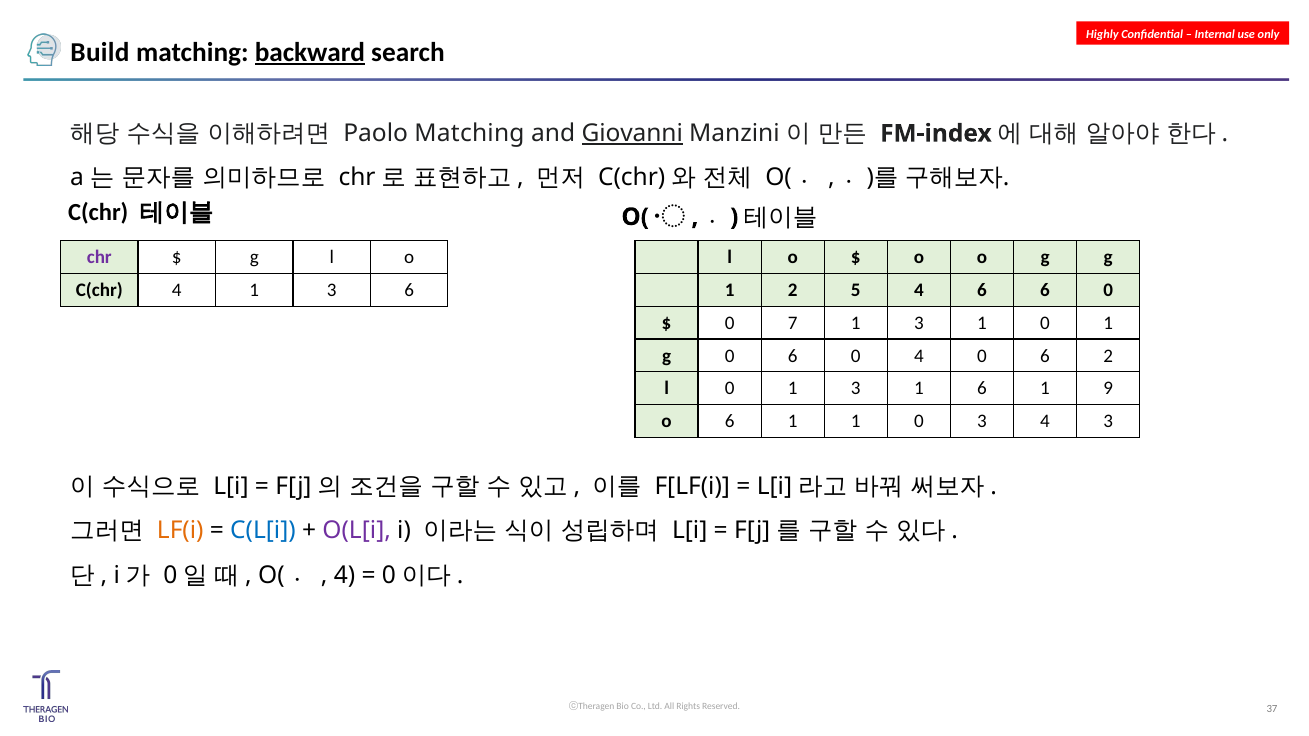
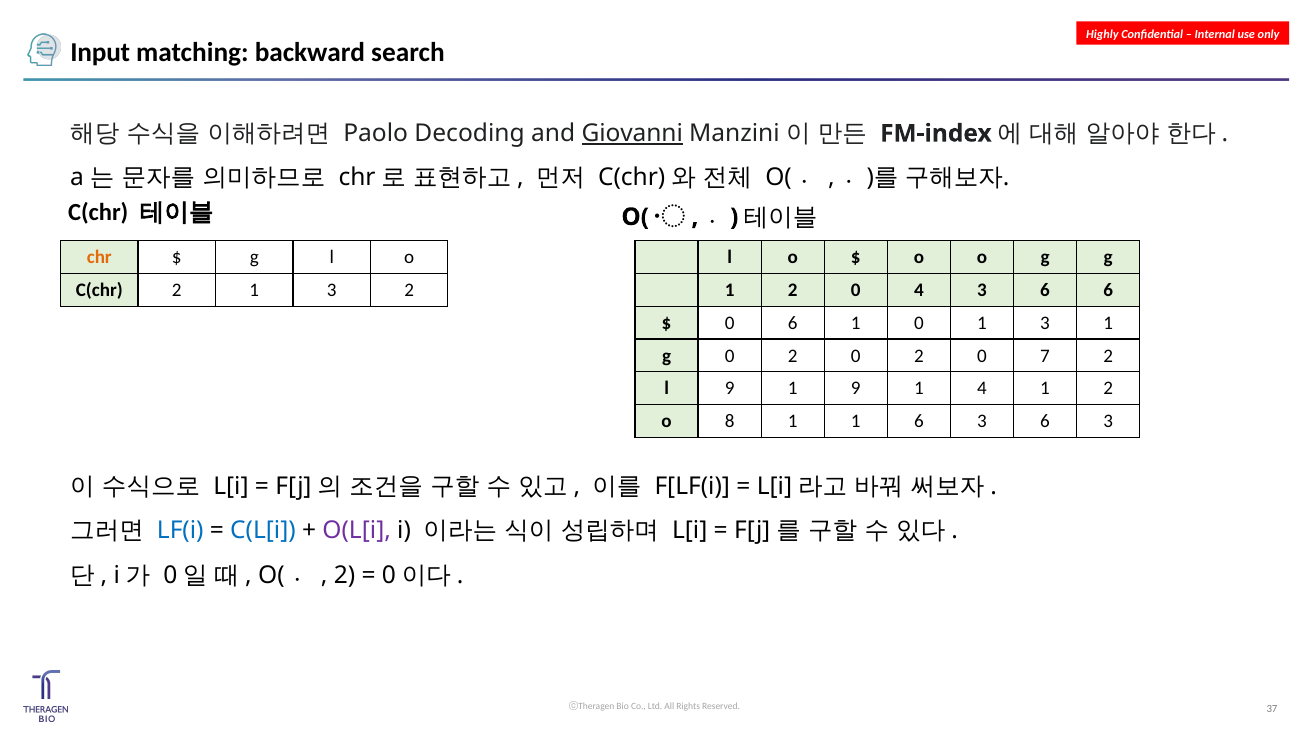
Build: Build -> Input (100, 52)
backward underline: present -> none (310, 52)
Paolo Matching: Matching -> Decoding (470, 133)
chr colour: purple -> orange (99, 258)
C(chr 4: 4 -> 2 (177, 290)
3 6: 6 -> 2 (409, 290)
1 2 5: 5 -> 0 (856, 290)
4 6: 6 -> 3 (982, 290)
0: 0 -> 6 (1108, 290)
0 7: 7 -> 6 (793, 323)
3: 3 -> 0 (919, 323)
0: 0 -> 3 (1045, 323)
g 0 6: 6 -> 2 (793, 356)
4: 4 -> 2 (919, 356)
6: 6 -> 7 (1045, 356)
l 0: 0 -> 9 (730, 389)
3: 3 -> 9 (856, 389)
1 6: 6 -> 4 (982, 389)
9: 9 -> 2 (1108, 389)
o 6: 6 -> 8 (730, 421)
1 1 0: 0 -> 6 (919, 421)
4: 4 -> 6 (1045, 421)
LF(i colour: orange -> blue (180, 531)
O(〮 4: 4 -> 2 (345, 575)
